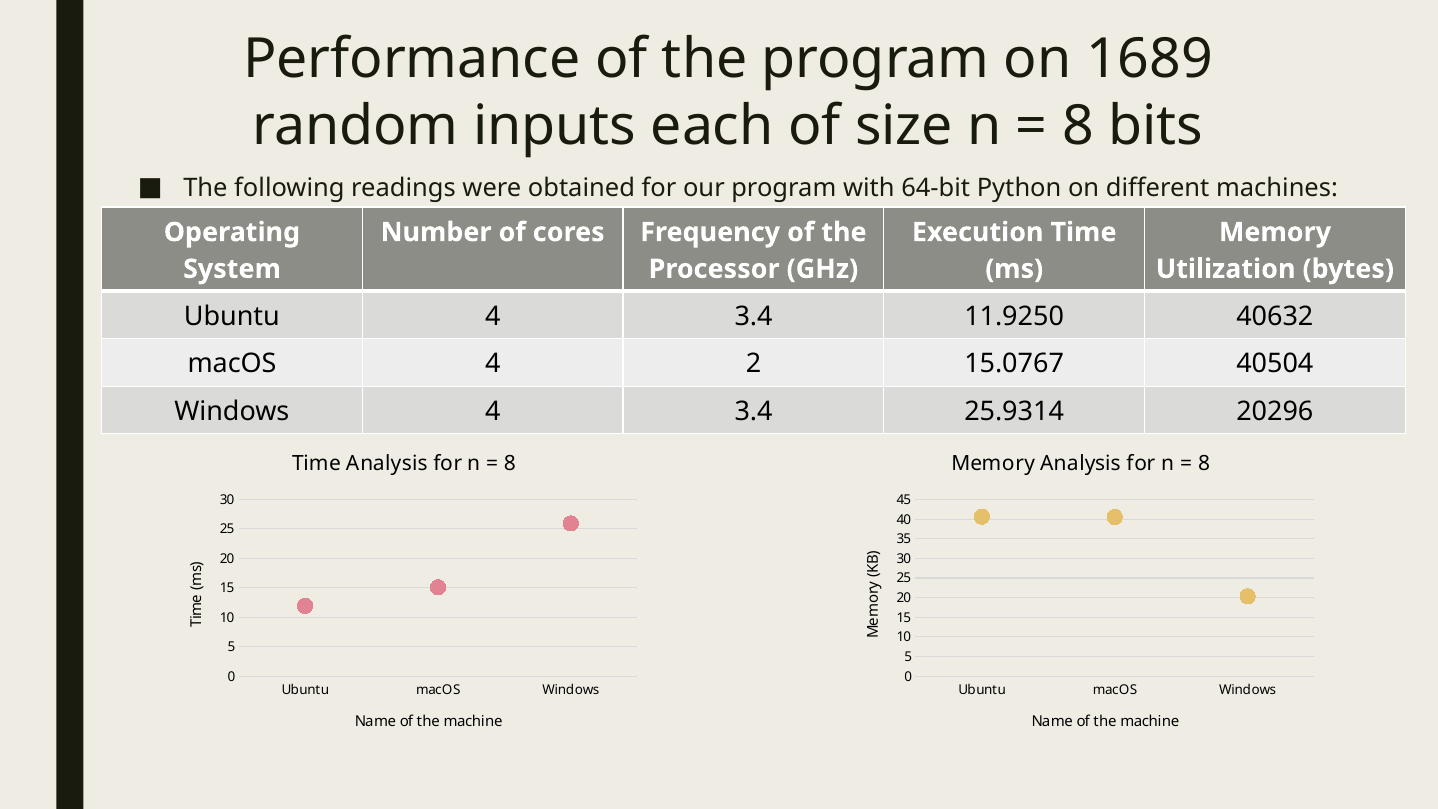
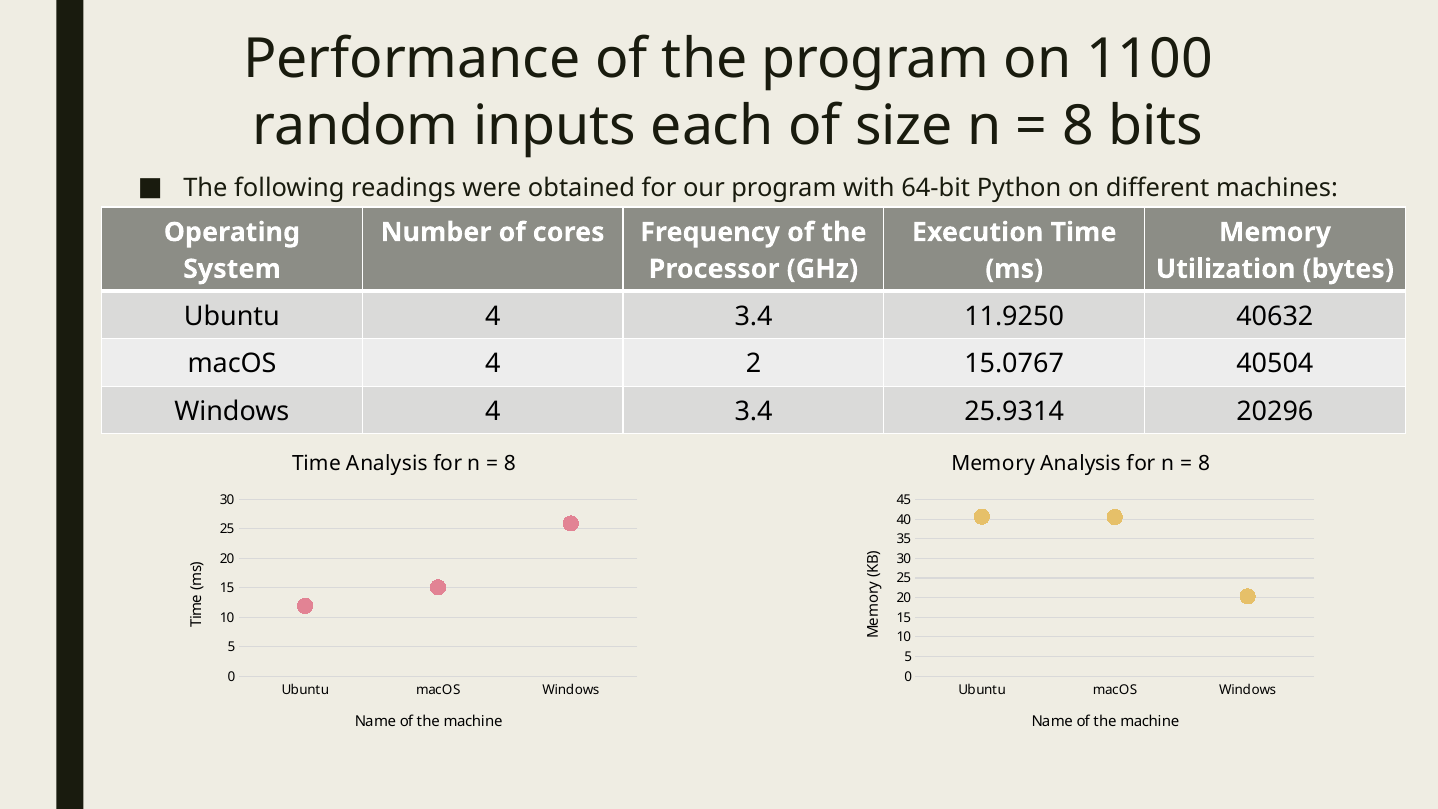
1689: 1689 -> 1100 (1149, 59)
